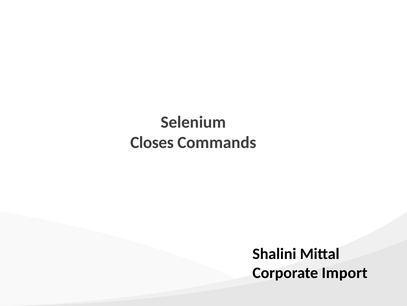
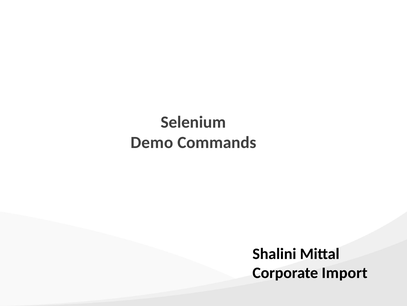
Closes: Closes -> Demo (152, 142)
